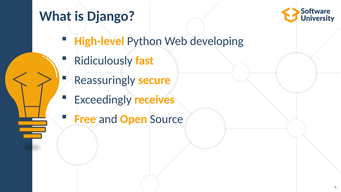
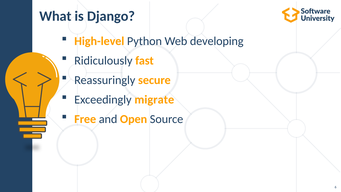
receives: receives -> migrate (154, 100)
